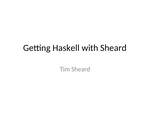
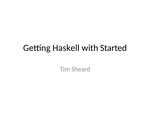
with Sheard: Sheard -> Started (114, 48)
